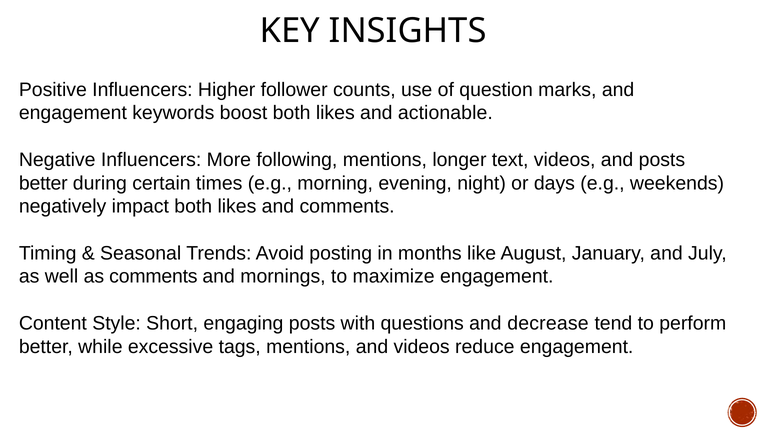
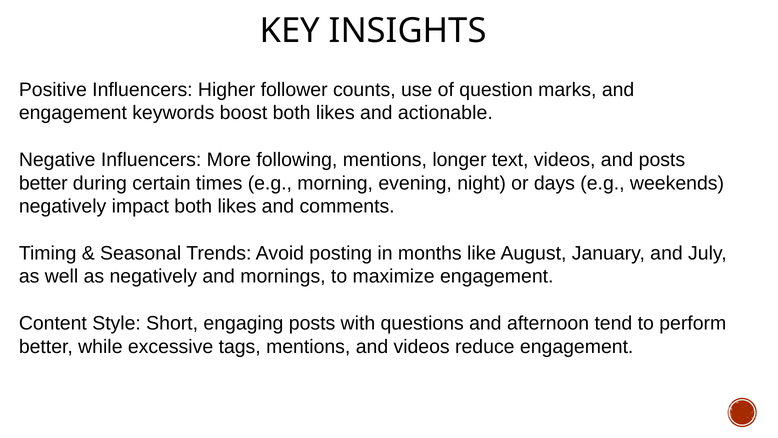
as comments: comments -> negatively (153, 276)
decrease: decrease -> afternoon (548, 323)
